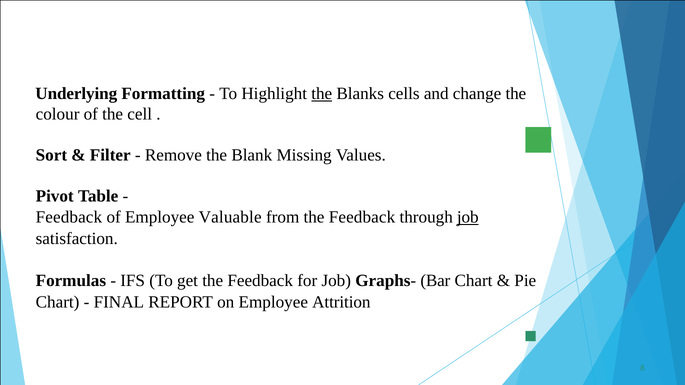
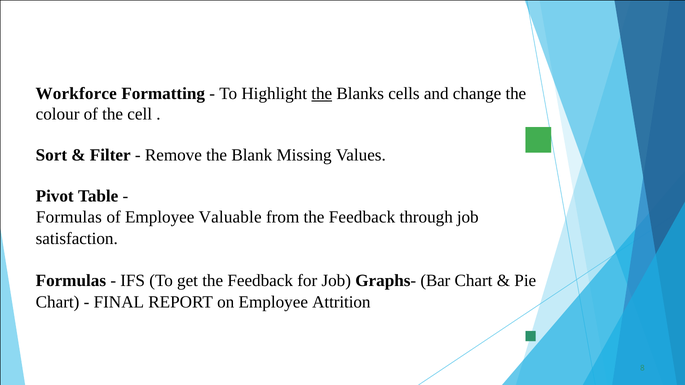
Underlying: Underlying -> Workforce (76, 94)
Feedback: Feedback -> Formulas (69, 218)
job underline: present -> none (468, 218)
